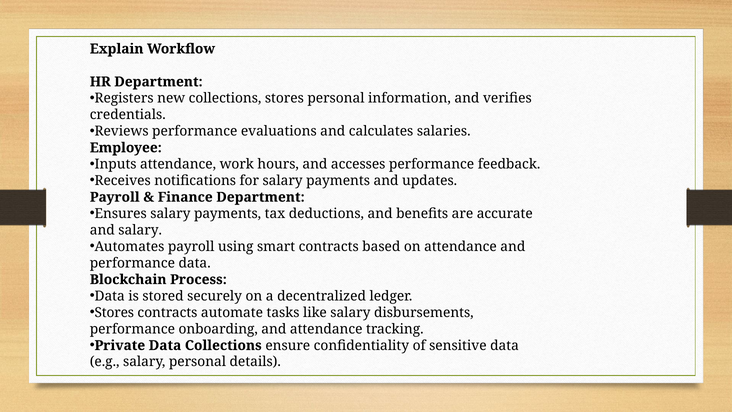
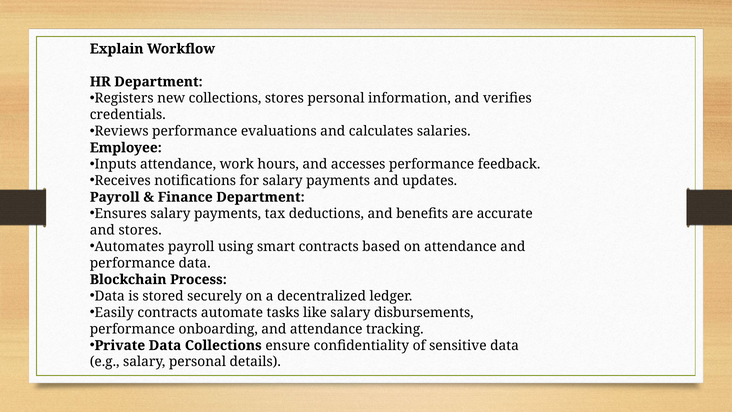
and salary: salary -> stores (140, 230)
Stores: Stores -> Easily (114, 312)
